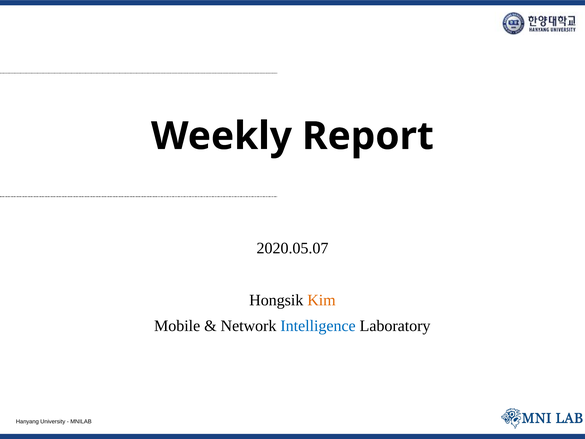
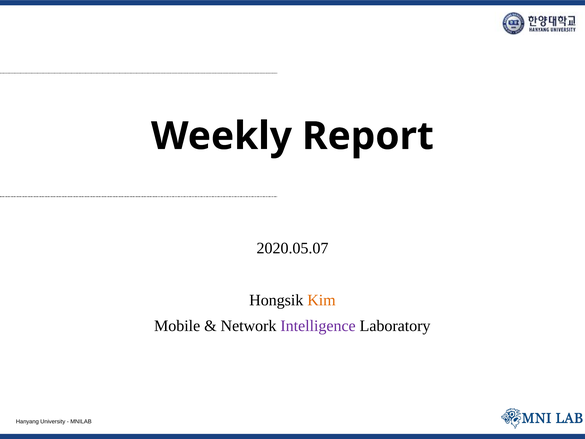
Intelligence colour: blue -> purple (318, 326)
